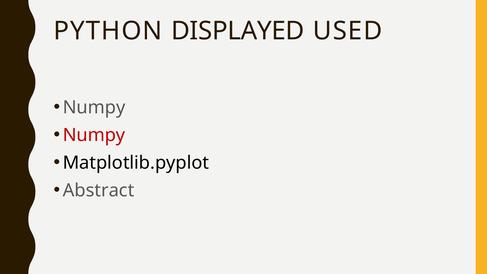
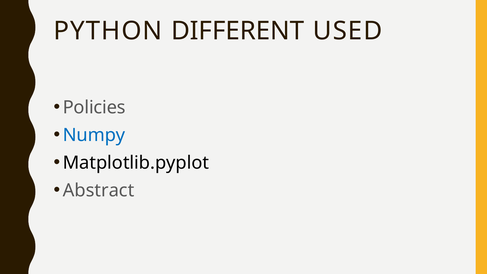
DISPLAYED: DISPLAYED -> DIFFERENT (238, 31)
Numpy: Numpy -> Policies (94, 108)
Numpy colour: red -> blue (94, 135)
